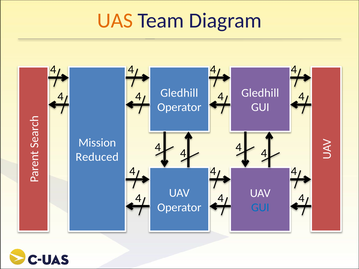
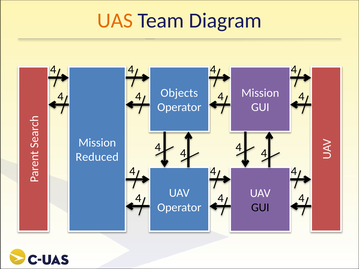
Gledhill: Gledhill -> Objects (179, 93)
Gledhill: Gledhill -> Mission (260, 93)
GUI colour: blue -> black (260, 208)
